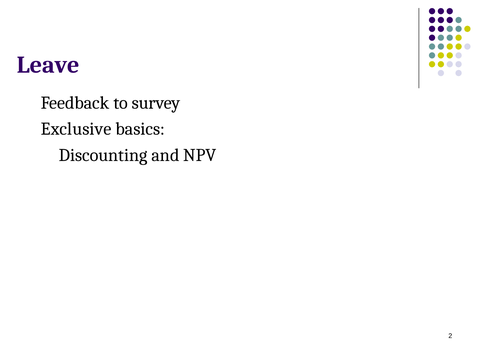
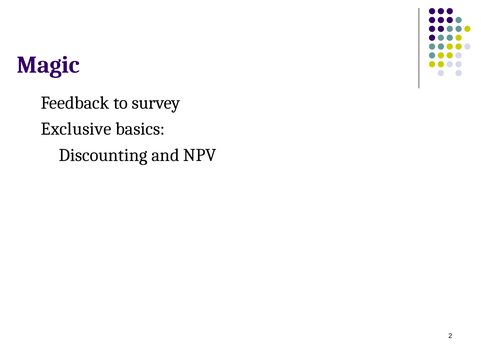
Leave: Leave -> Magic (48, 65)
